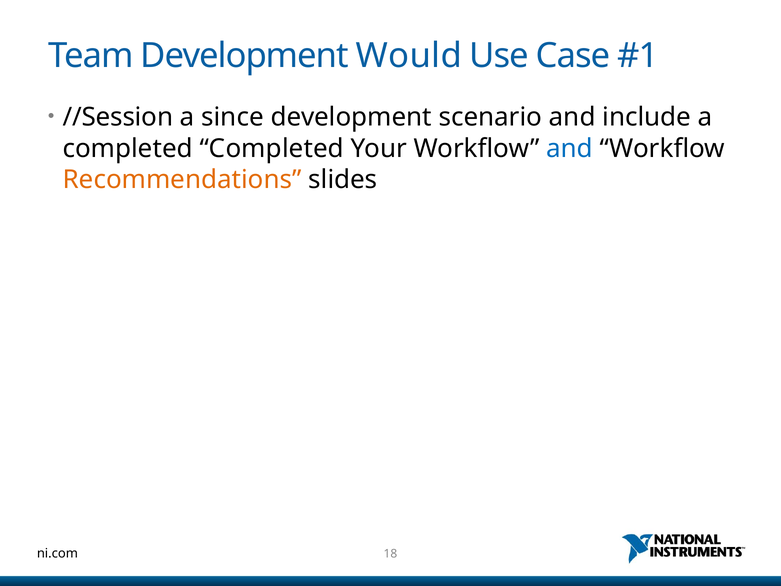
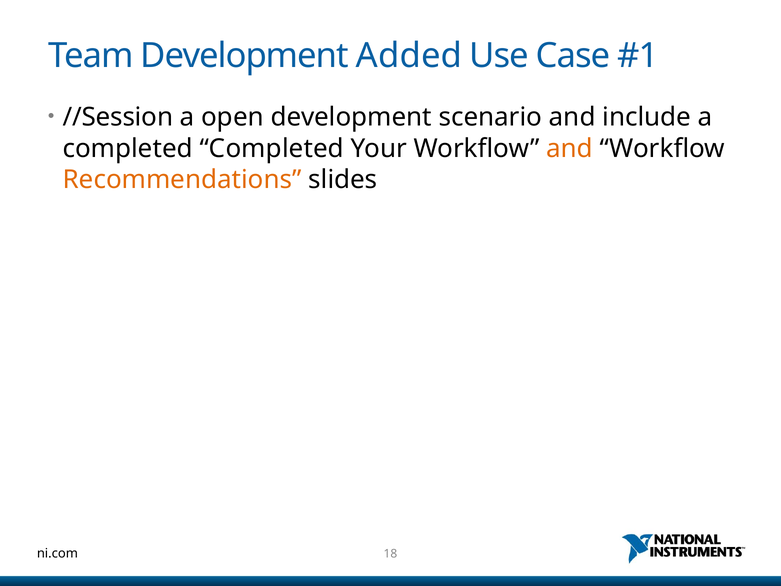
Would: Would -> Added (409, 56)
since: since -> open (233, 117)
and colour: blue -> orange (570, 148)
